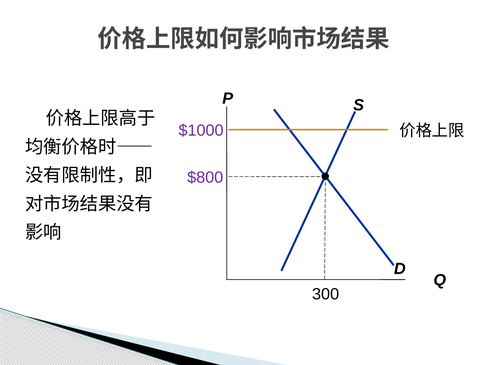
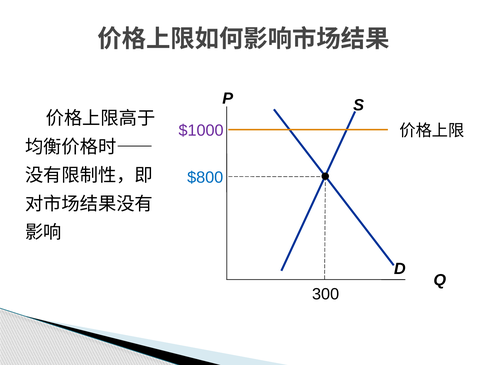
$800 colour: purple -> blue (205, 178)
